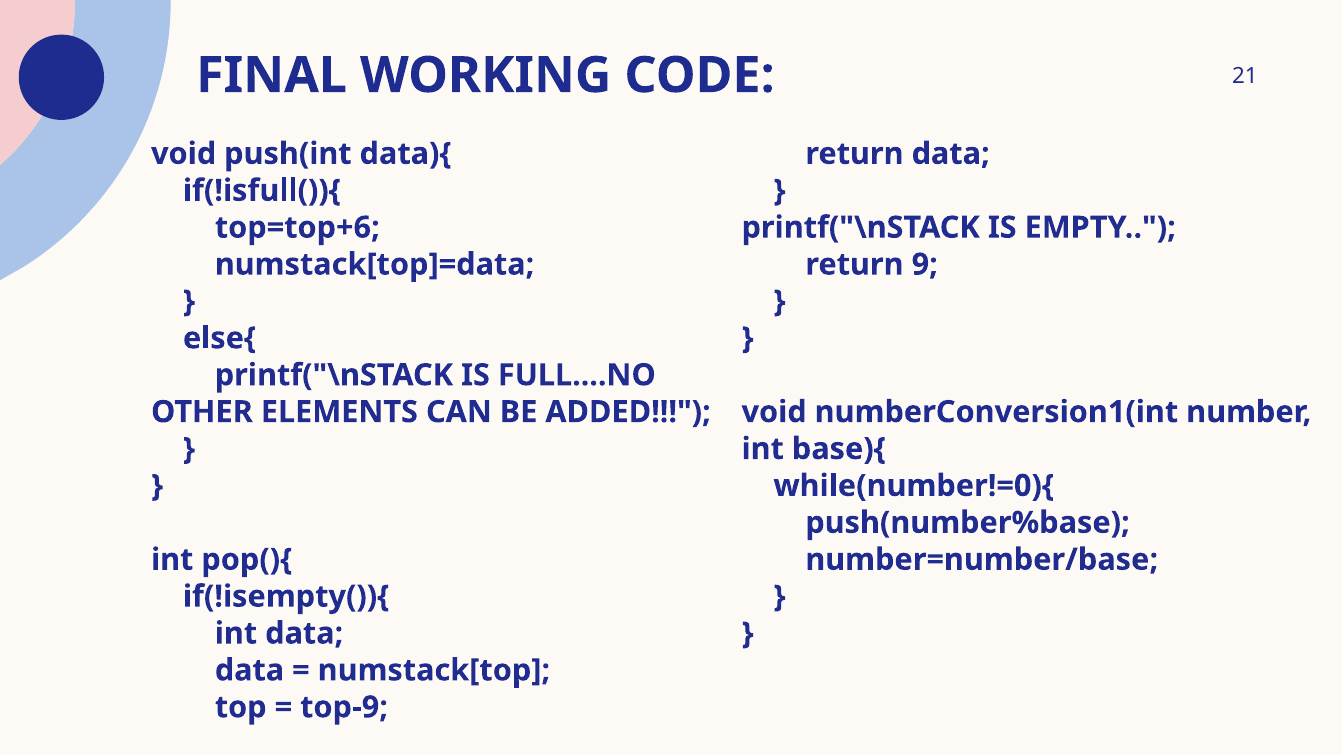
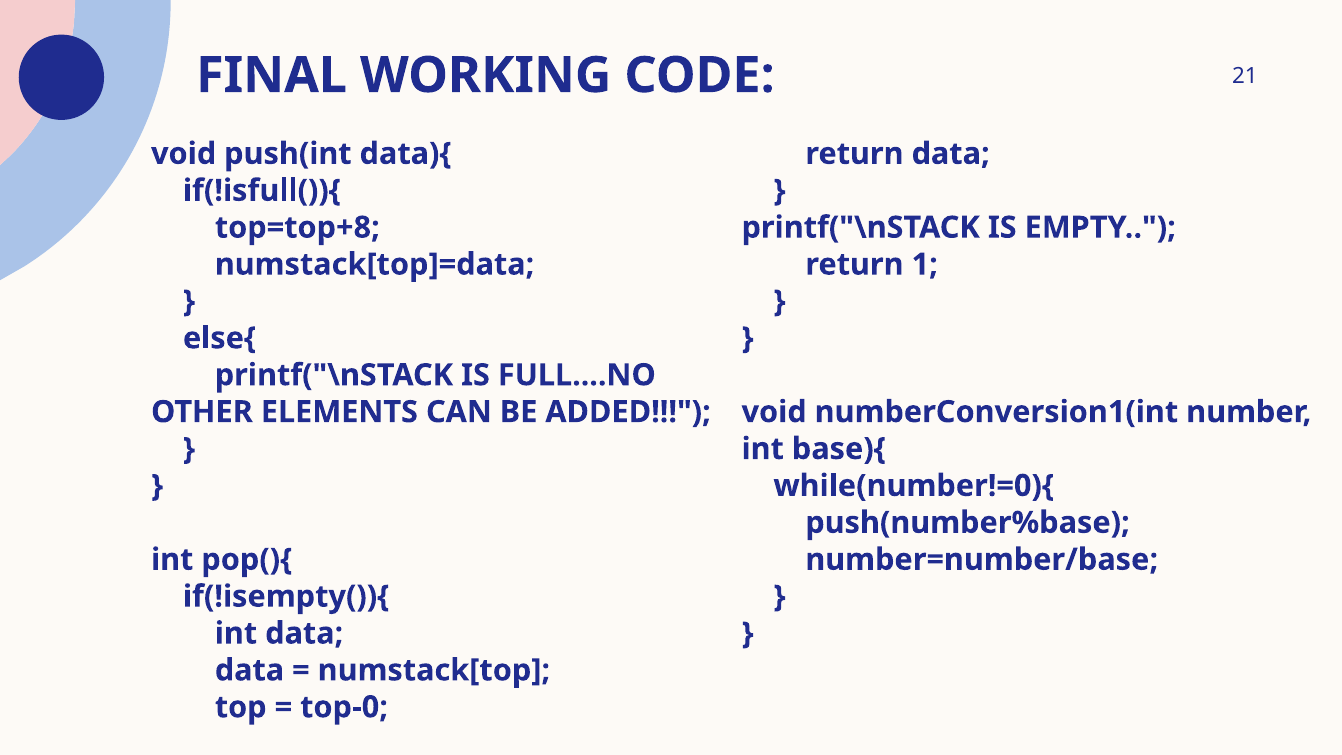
top=top+6: top=top+6 -> top=top+8 (297, 227)
9: 9 -> 1 (925, 264)
top-9: top-9 -> top-0 (344, 707)
